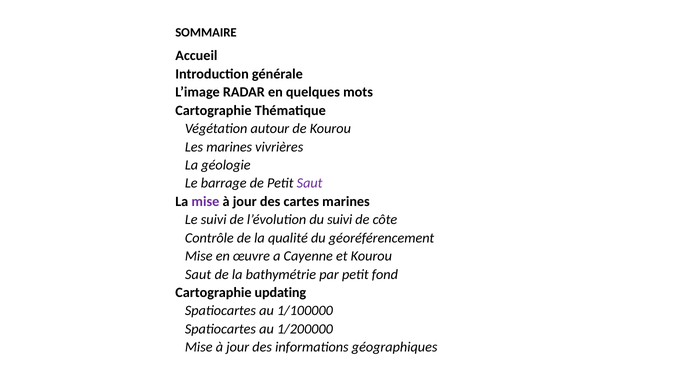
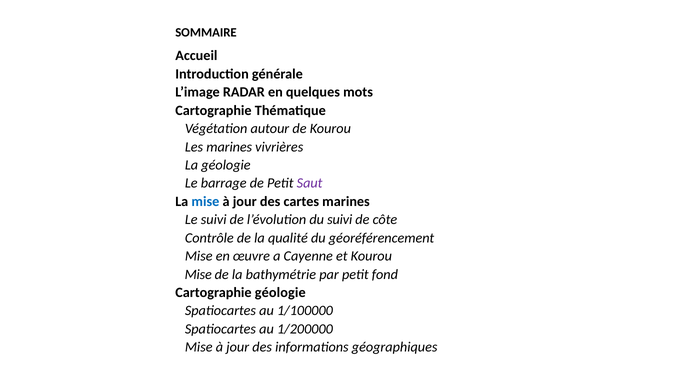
mise colour: purple -> blue (205, 202)
Saut: Saut -> Mise (198, 274)
Cartographie updating: updating -> géologie (280, 293)
